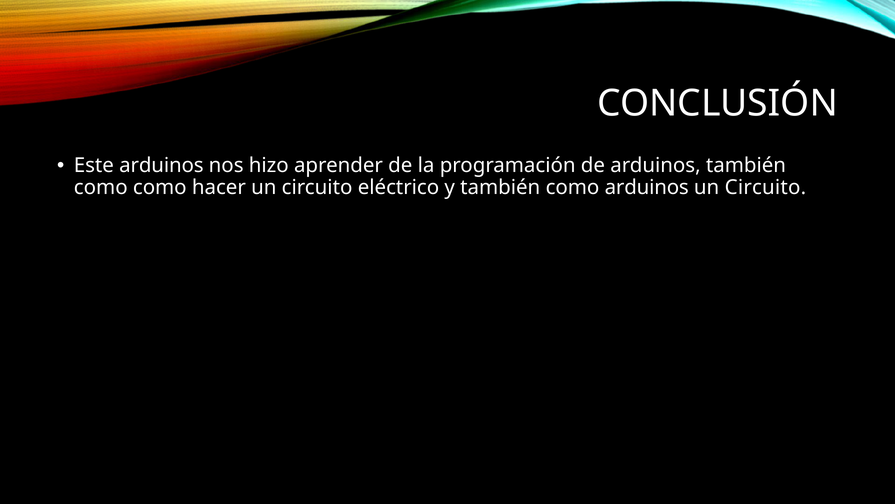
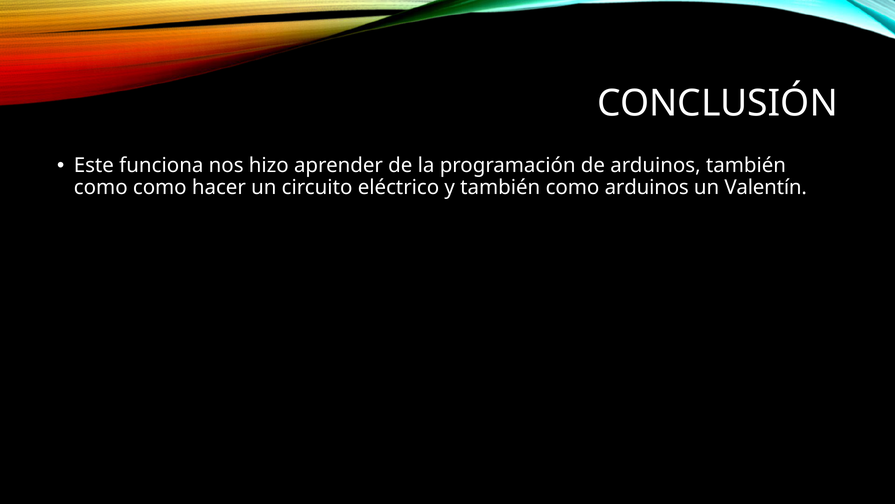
Este arduinos: arduinos -> funciona (161, 165)
Circuito: Circuito -> Valentín (766, 187)
